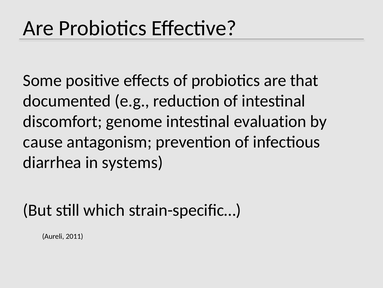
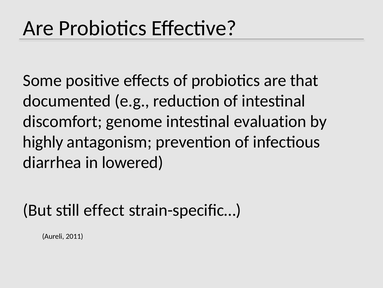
cause: cause -> highly (43, 142)
systems: systems -> lowered (133, 162)
which: which -> effect (104, 210)
